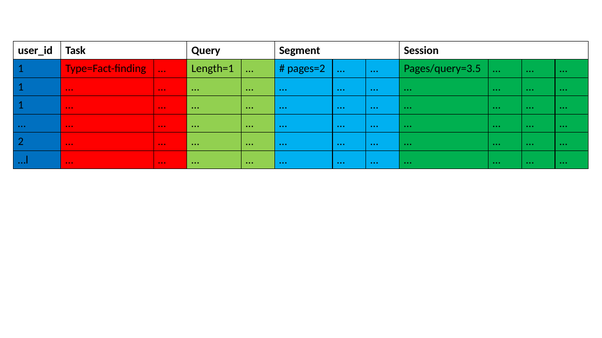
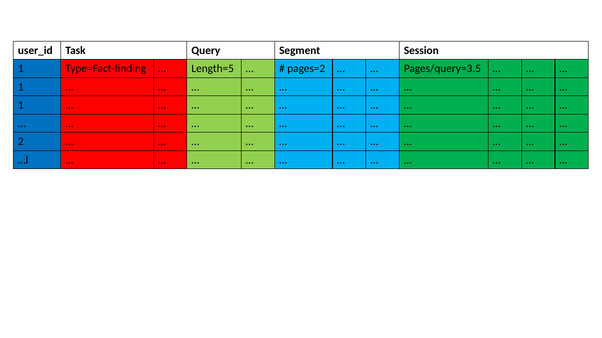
Length=1: Length=1 -> Length=5 (213, 69)
